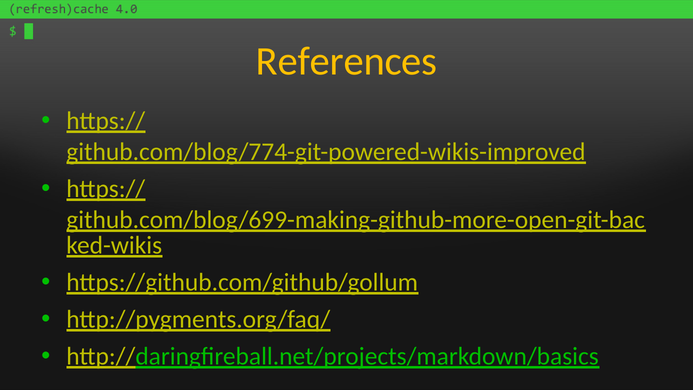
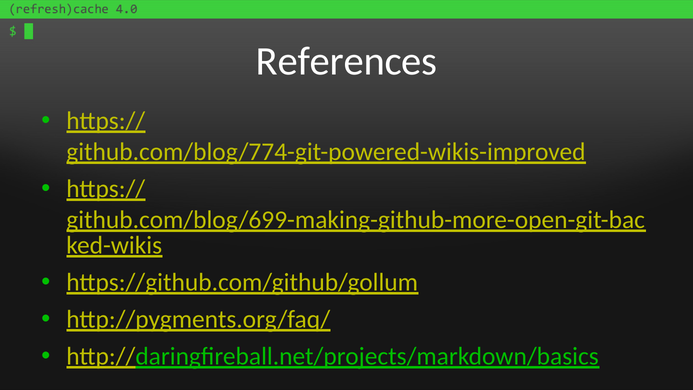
References colour: yellow -> white (347, 61)
